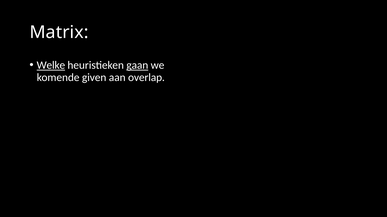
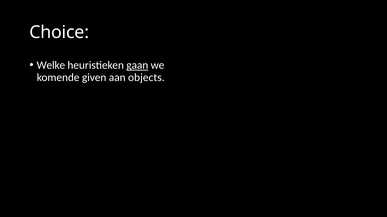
Matrix: Matrix -> Choice (59, 33)
Welke underline: present -> none (51, 65)
overlap: overlap -> objects (146, 78)
